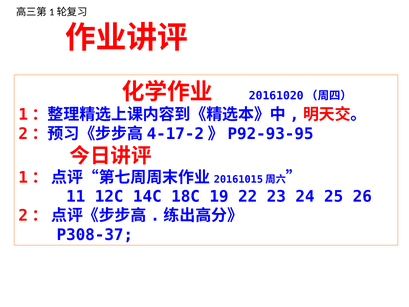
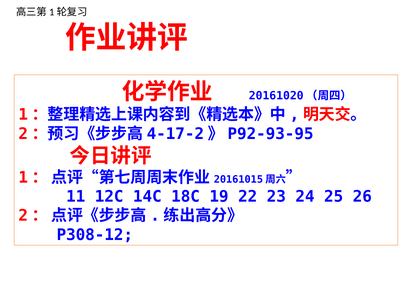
P308-37: P308-37 -> P308-12 (95, 235)
